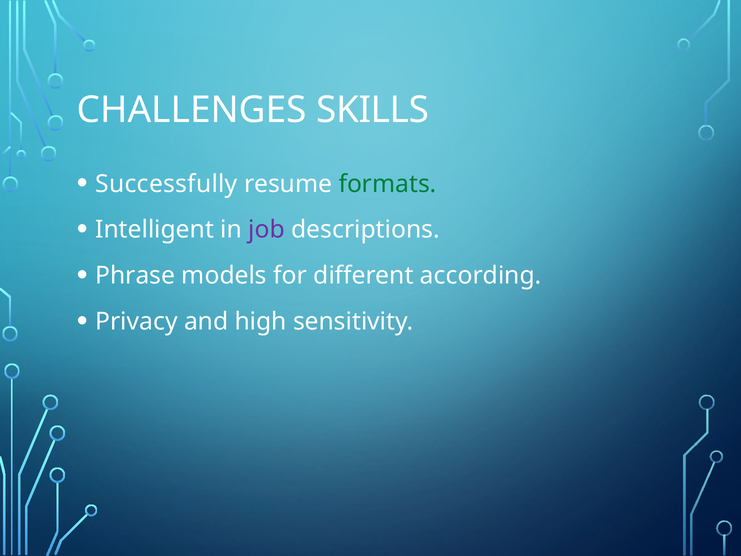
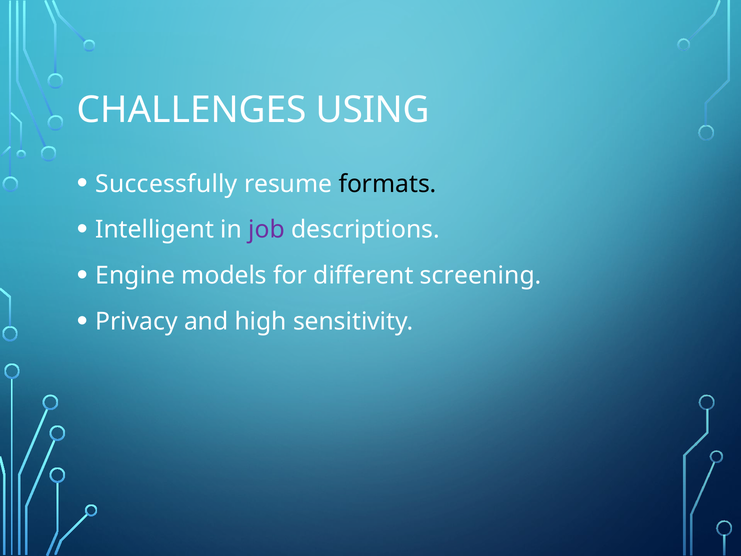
SKILLS: SKILLS -> USING (373, 110)
formats colour: green -> black (388, 184)
Phrase: Phrase -> Engine (135, 276)
according: according -> screening (481, 276)
